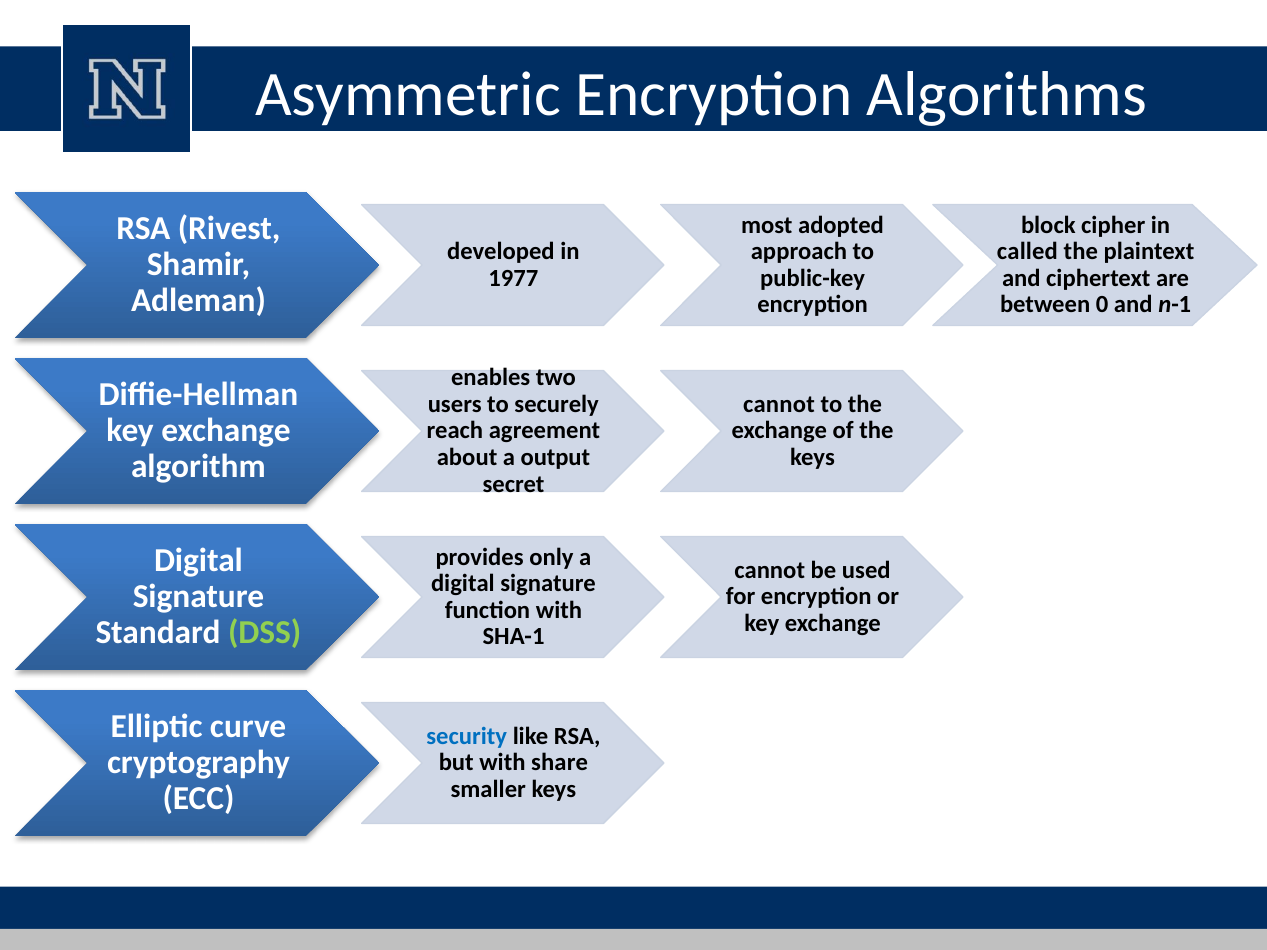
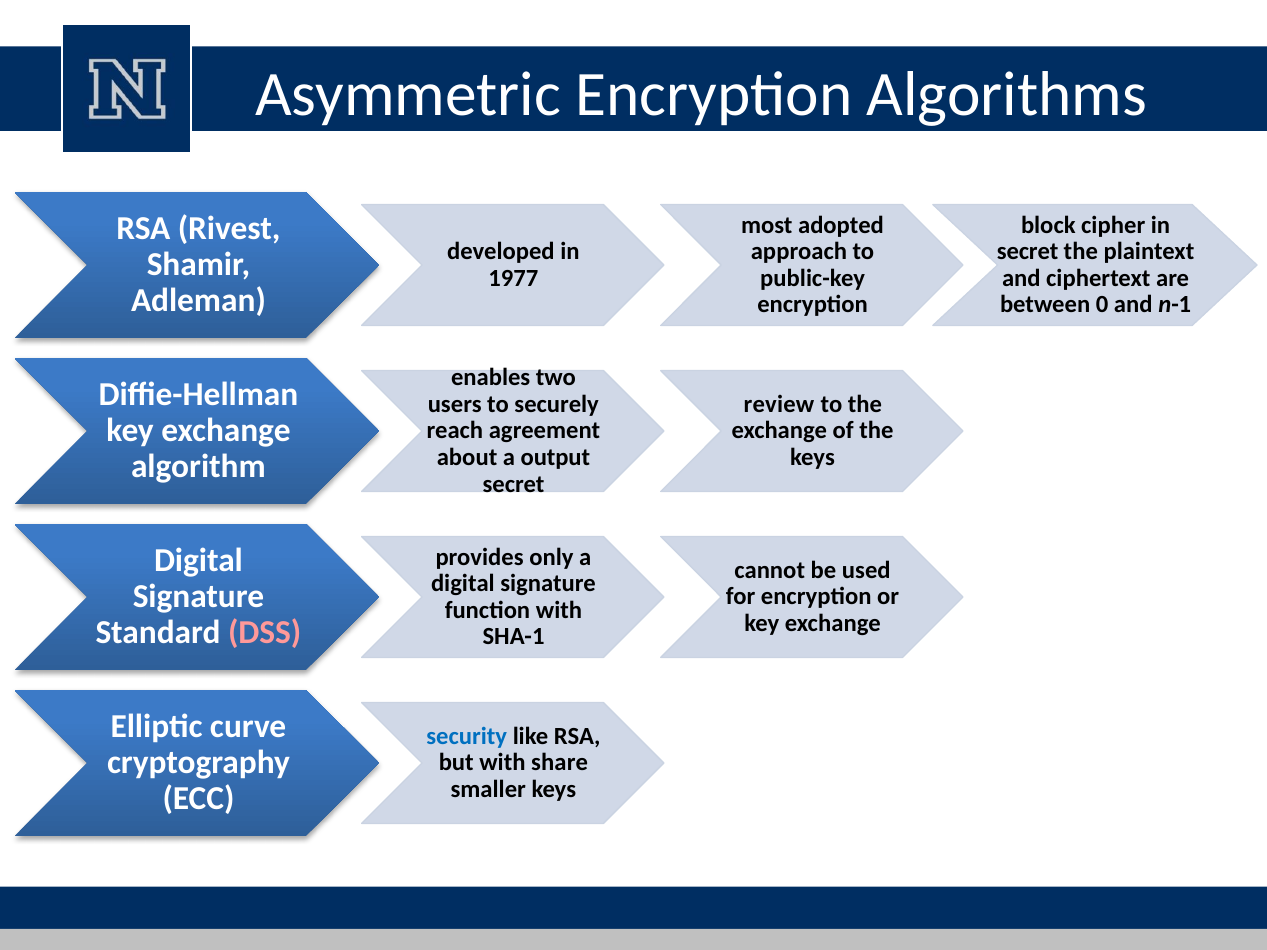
called: called -> secret (1028, 252)
cannot: cannot -> review (779, 404)
DSS colour: light green -> pink (265, 633)
